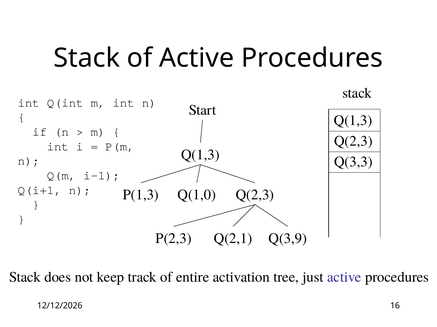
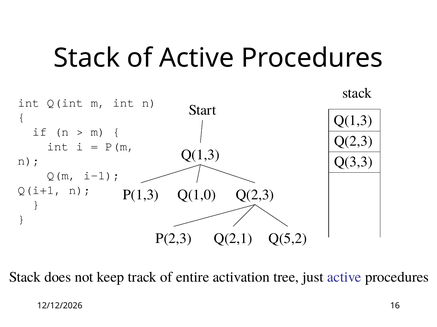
Q(3,9: Q(3,9 -> Q(5,2 (288, 239)
